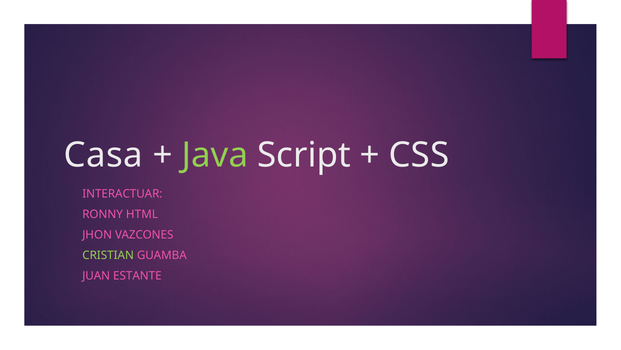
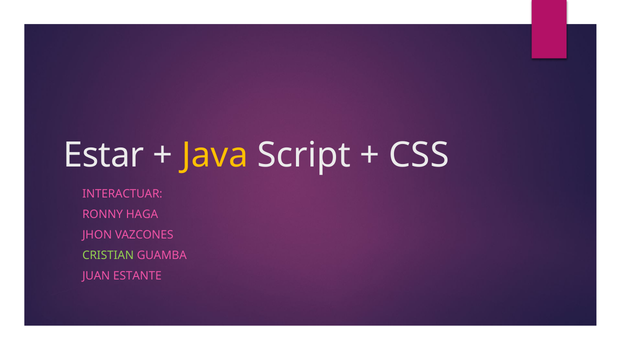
Casa: Casa -> Estar (104, 155)
Java colour: light green -> yellow (215, 155)
HTML: HTML -> HAGA (142, 214)
